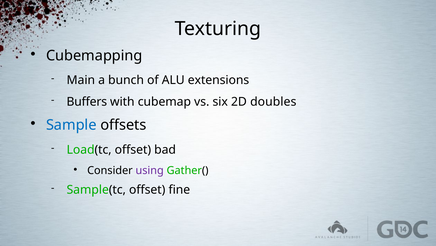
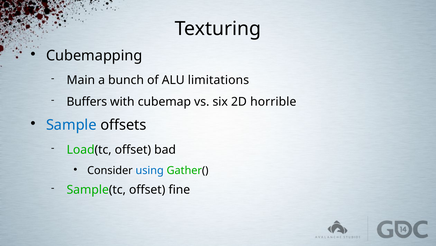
extensions: extensions -> limitations (218, 80)
doubles: doubles -> horrible (273, 102)
using colour: purple -> blue (150, 170)
